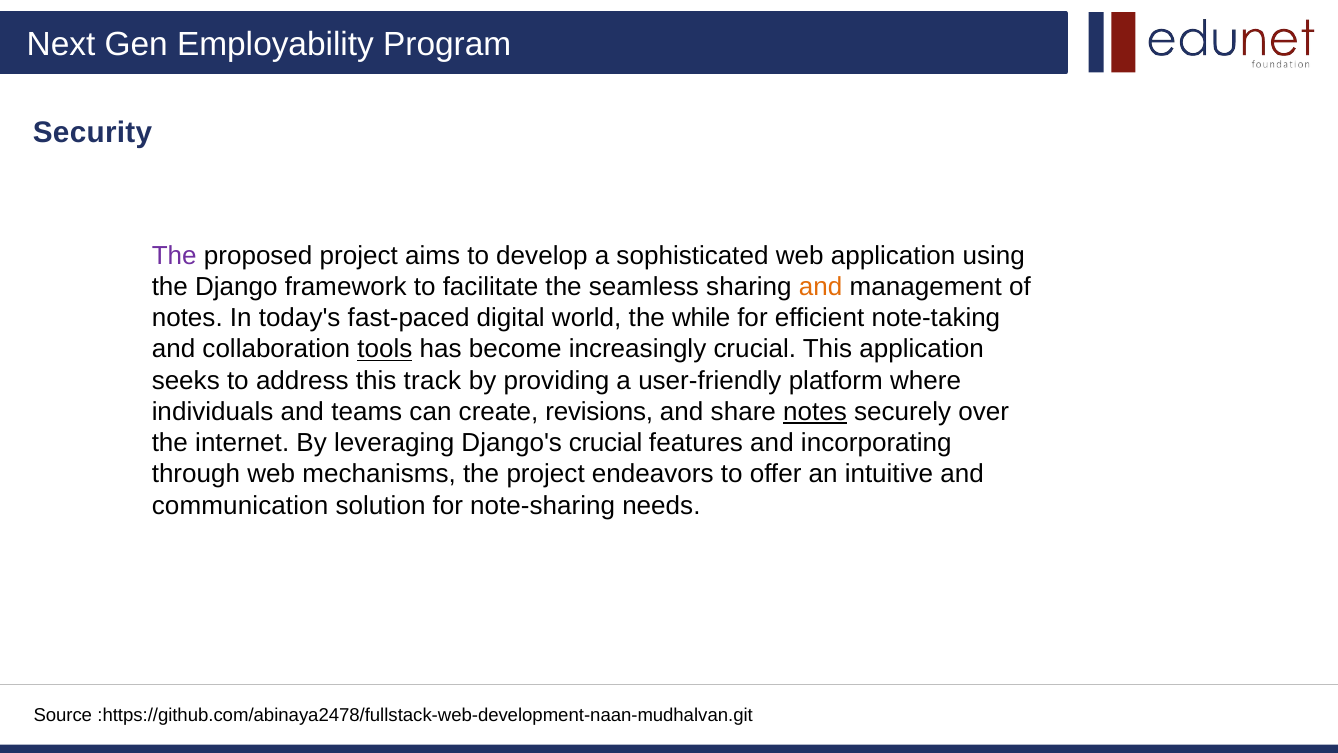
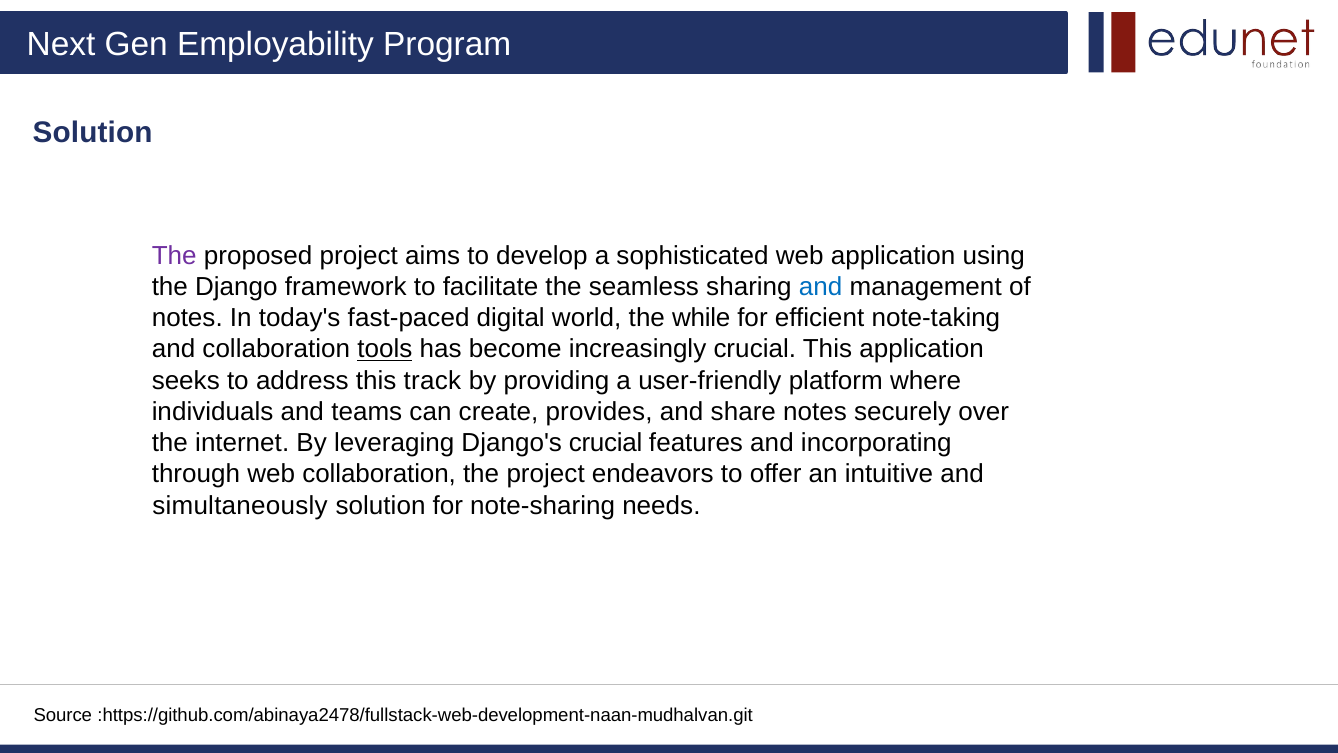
Security: Security -> Solution (93, 133)
and colour: orange -> blue (821, 287)
revisions: revisions -> provides (599, 412)
notes underline: present -> none (815, 412)
web mechanisms: mechanisms -> collaboration (379, 474)
communication: communication -> simultaneously (240, 505)
